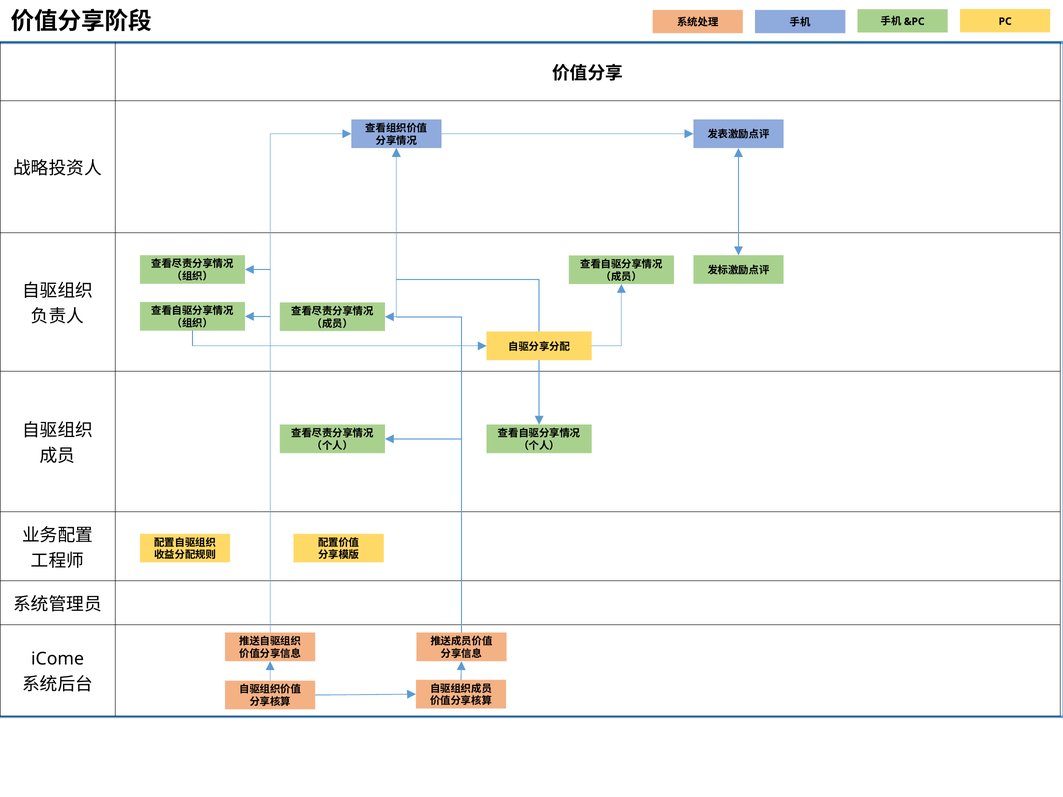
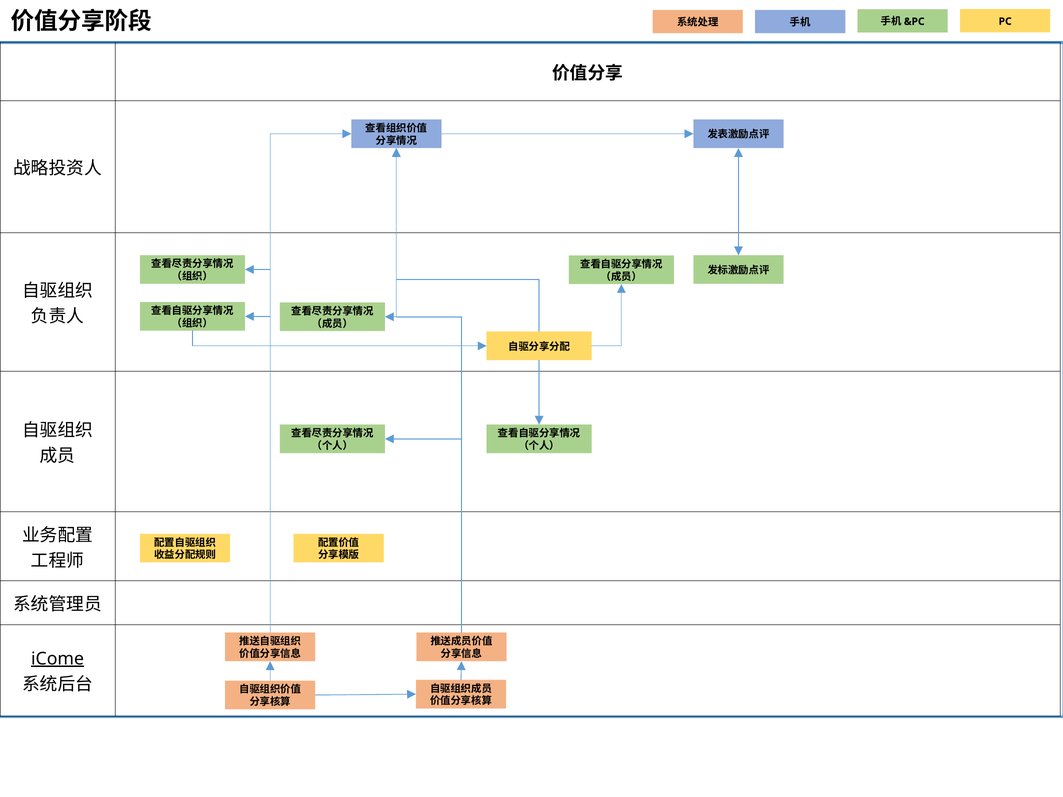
iCome underline: none -> present (57, 659)
